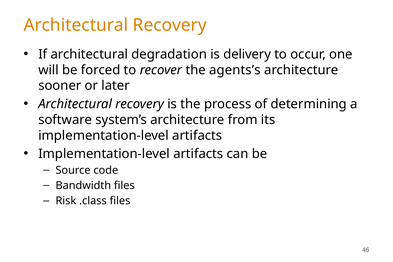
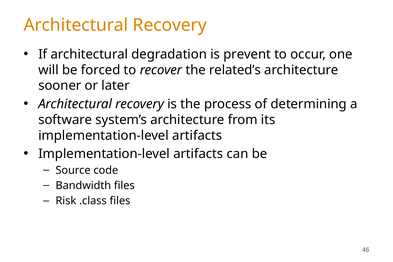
delivery: delivery -> prevent (247, 54)
agents’s: agents’s -> related’s (235, 70)
